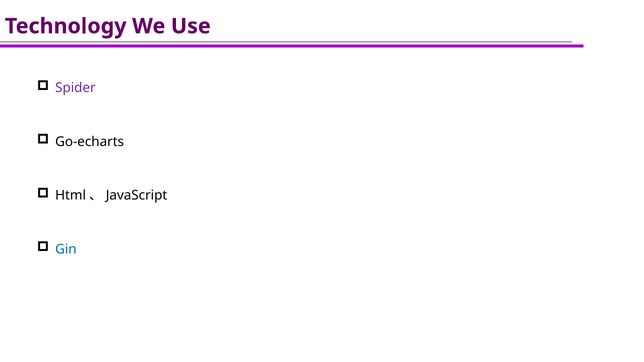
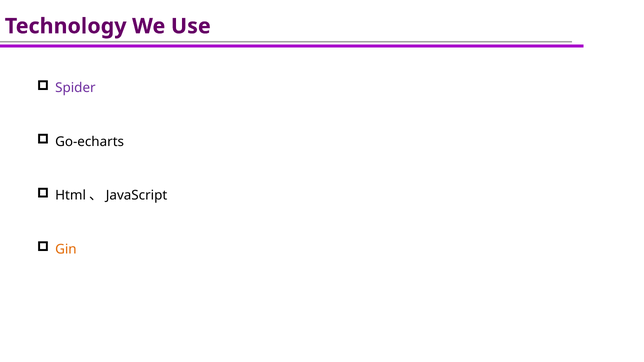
Gin colour: blue -> orange (66, 249)
